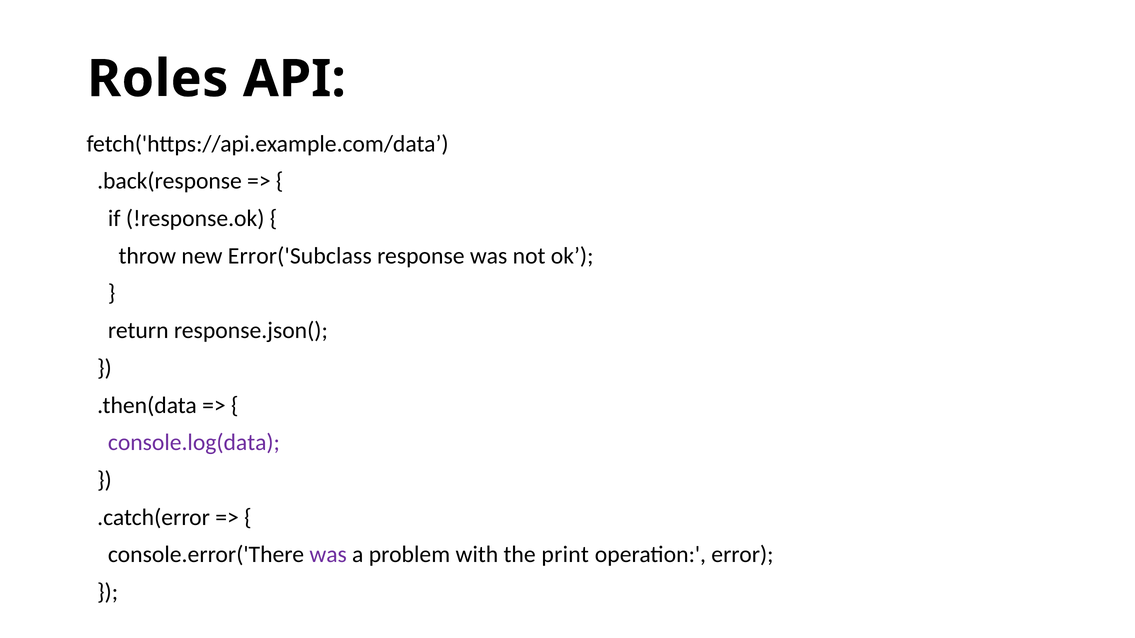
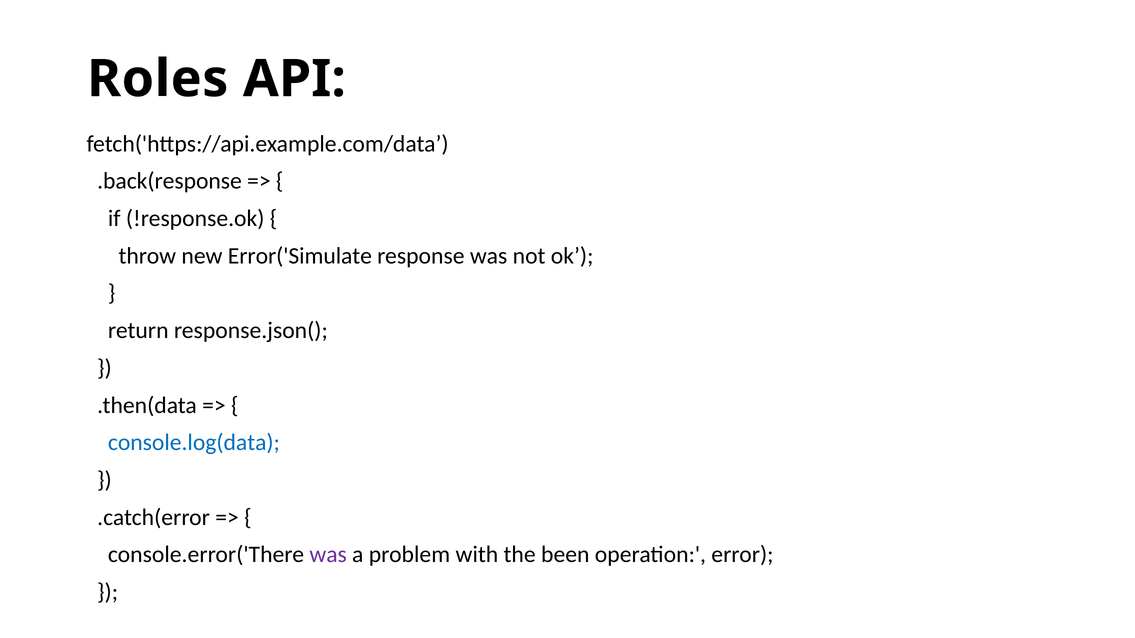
Error('Subclass: Error('Subclass -> Error('Simulate (300, 256)
console.log(data colour: purple -> blue (194, 443)
print: print -> been (565, 555)
